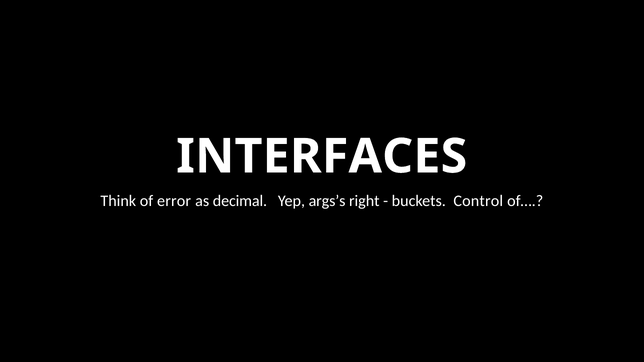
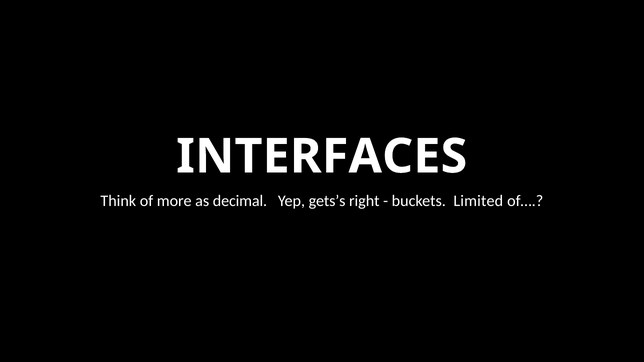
error: error -> more (174, 201)
args’s: args’s -> gets’s (327, 201)
Control: Control -> Limited (478, 201)
